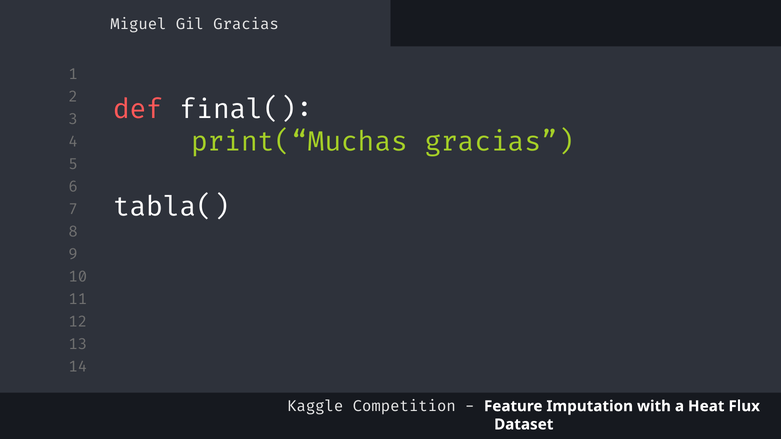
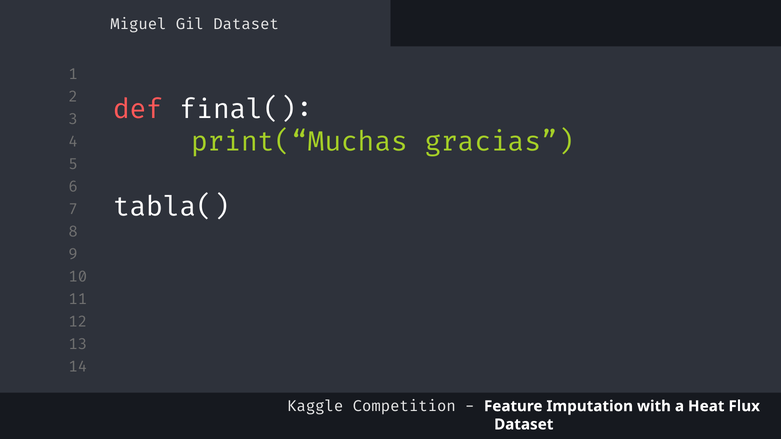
Gil Gracias: Gracias -> Dataset (246, 24)
